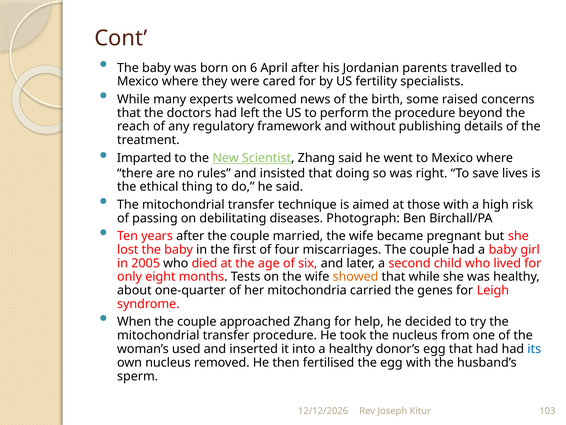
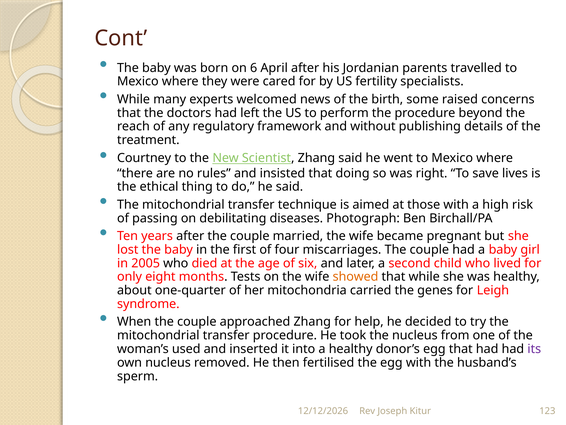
Imparted: Imparted -> Courtney (144, 158)
its colour: blue -> purple (534, 349)
103: 103 -> 123 (547, 410)
